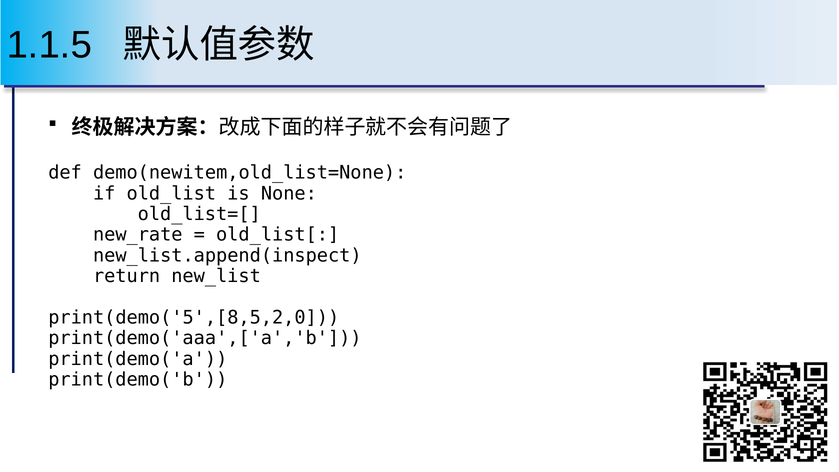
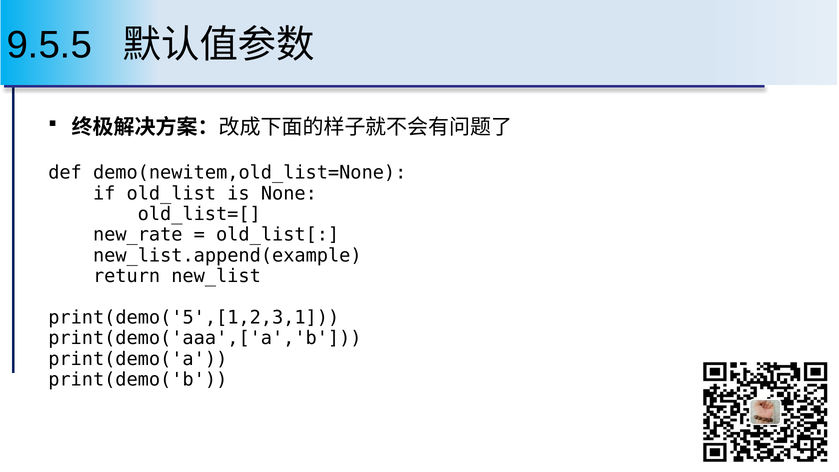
1.1.5: 1.1.5 -> 9.5.5 (49, 45)
new_list.append(inspect: new_list.append(inspect -> new_list.append(example (227, 255)
print(demo('5',[8,5,2,0: print(demo('5',[8,5,2,0 -> print(demo('5',[1,2,3,1 (194, 318)
